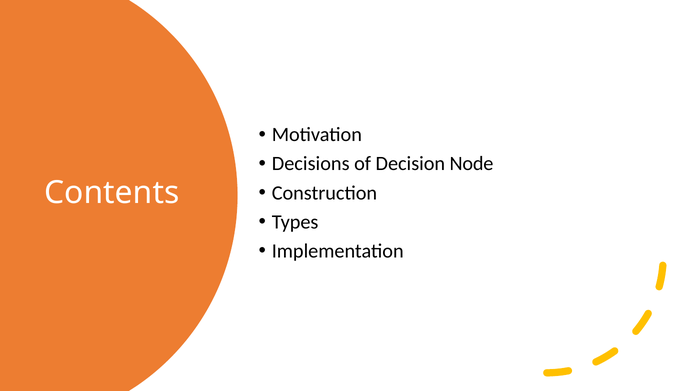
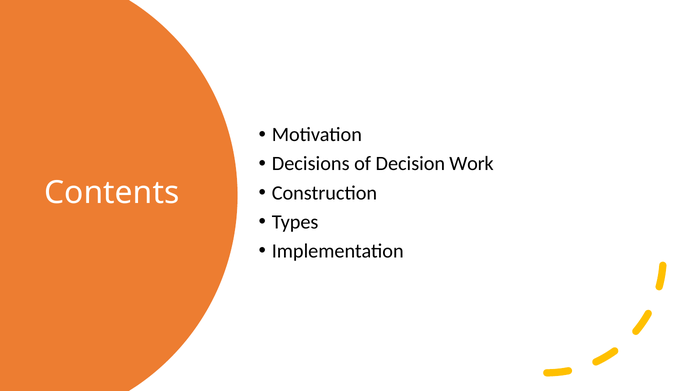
Node: Node -> Work (472, 164)
